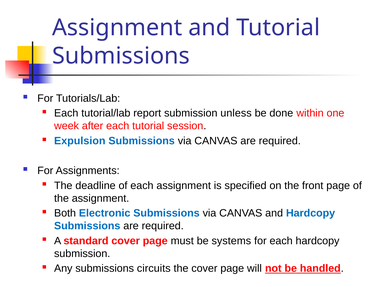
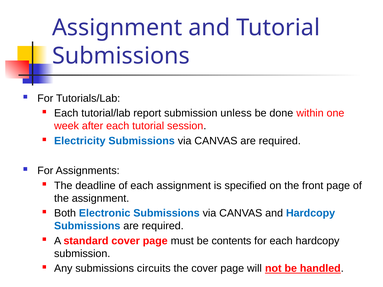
Expulsion: Expulsion -> Electricity (80, 141)
systems: systems -> contents (231, 241)
